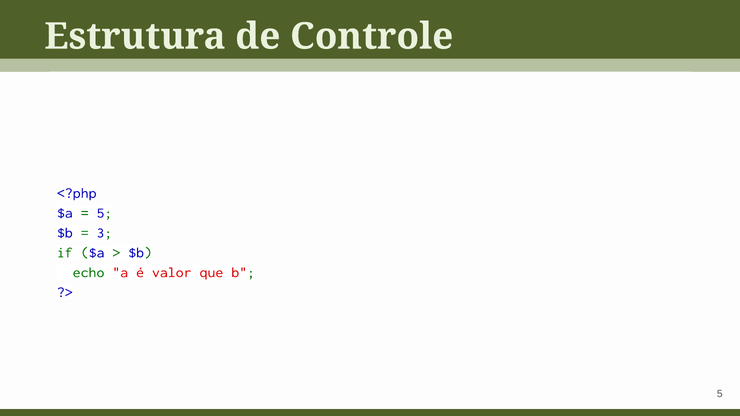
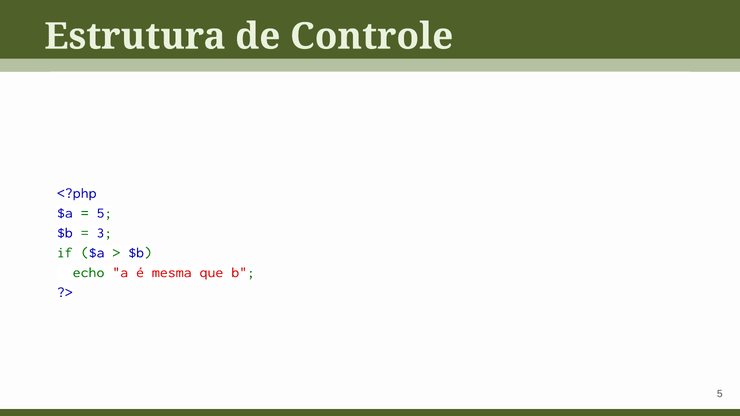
valor: valor -> mesma (172, 273)
